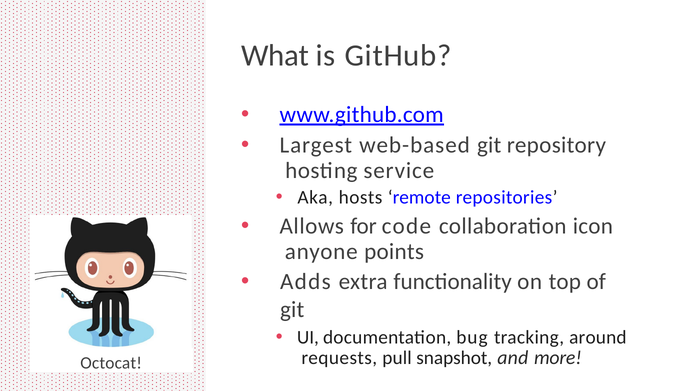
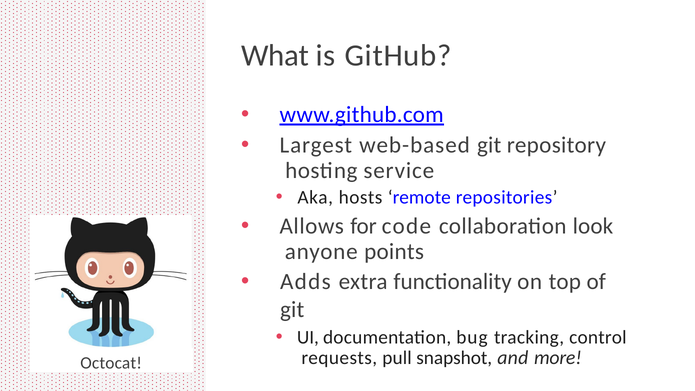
icon: icon -> look (593, 226)
around: around -> control (598, 337)
